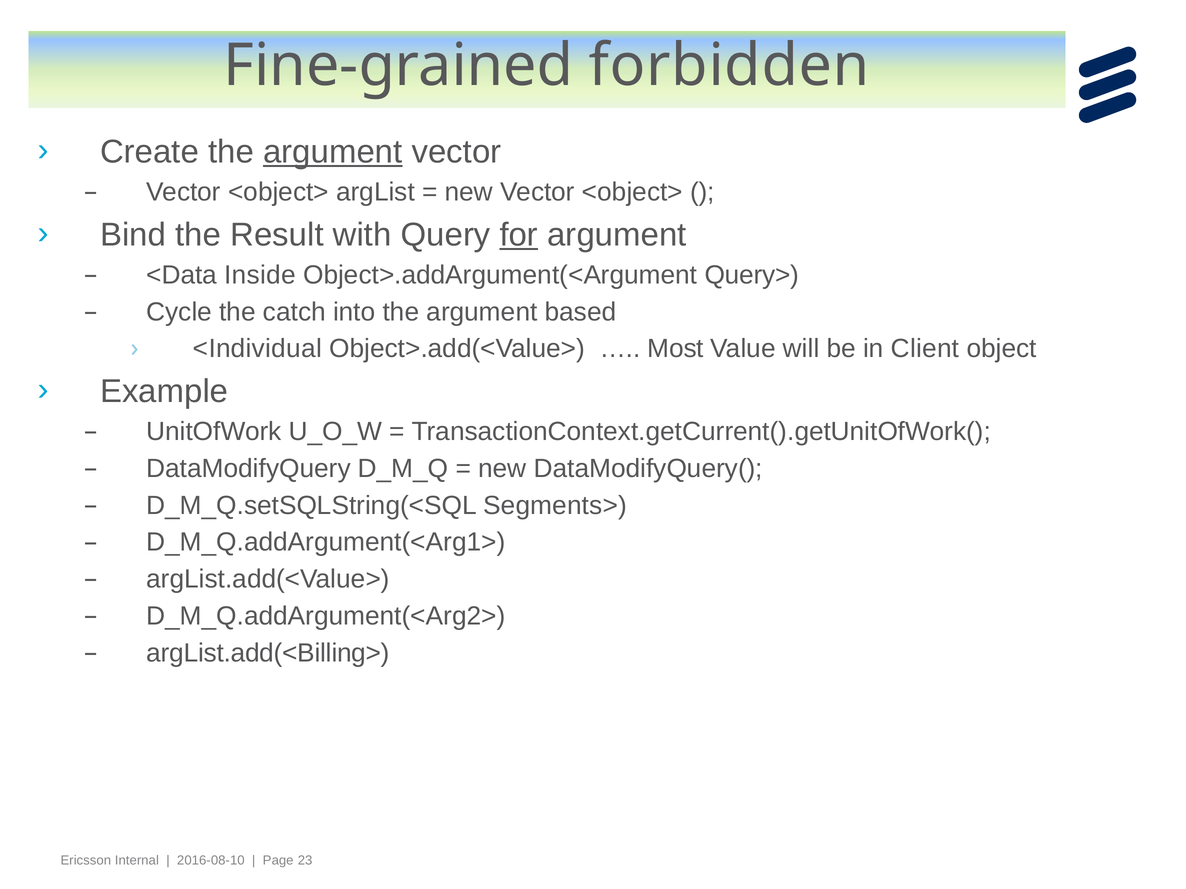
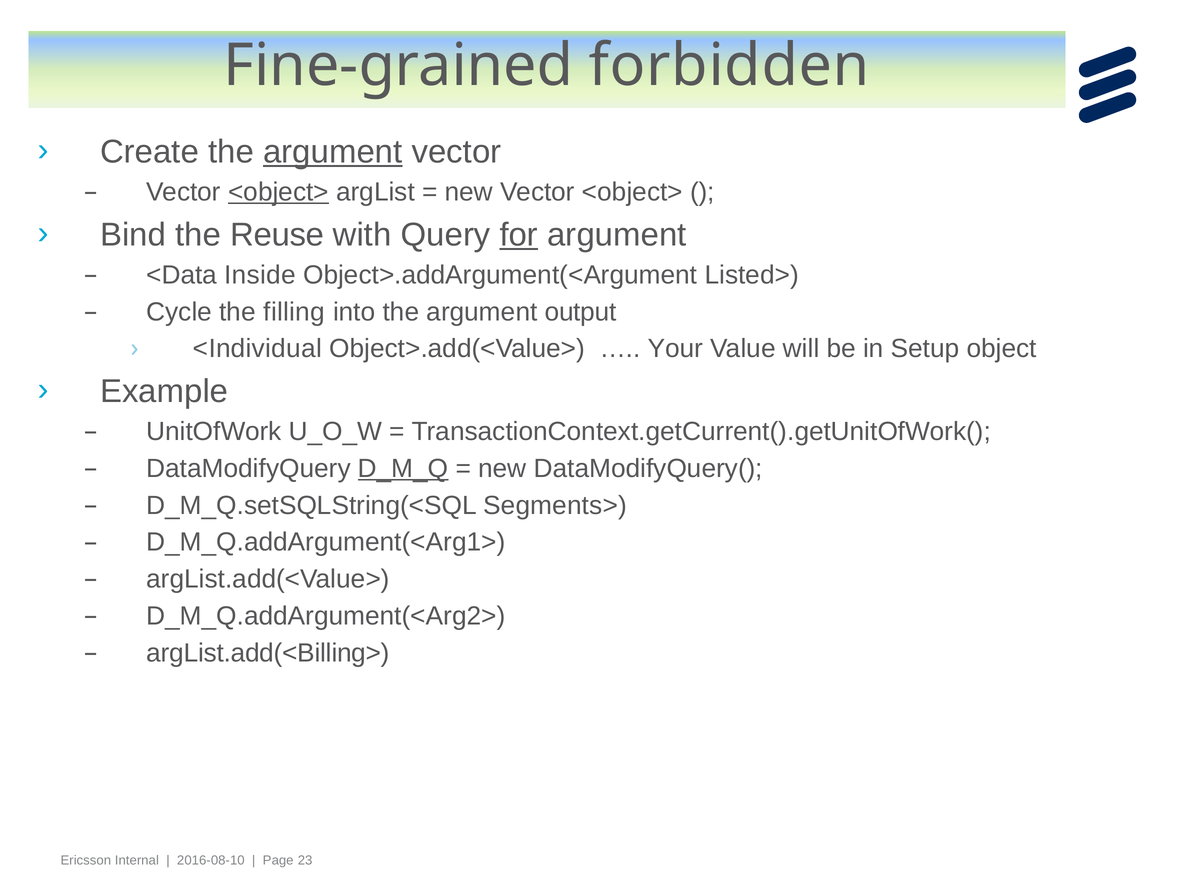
<object> underline: none -> present (278, 192)
Result: Result -> Reuse (277, 235)
Query>: Query> -> Listed> (752, 275)
catch: catch -> filling (294, 312)
based: based -> output (581, 312)
Most: Most -> Your (675, 349)
Client: Client -> Setup (925, 349)
D_M_Q underline: none -> present (403, 469)
